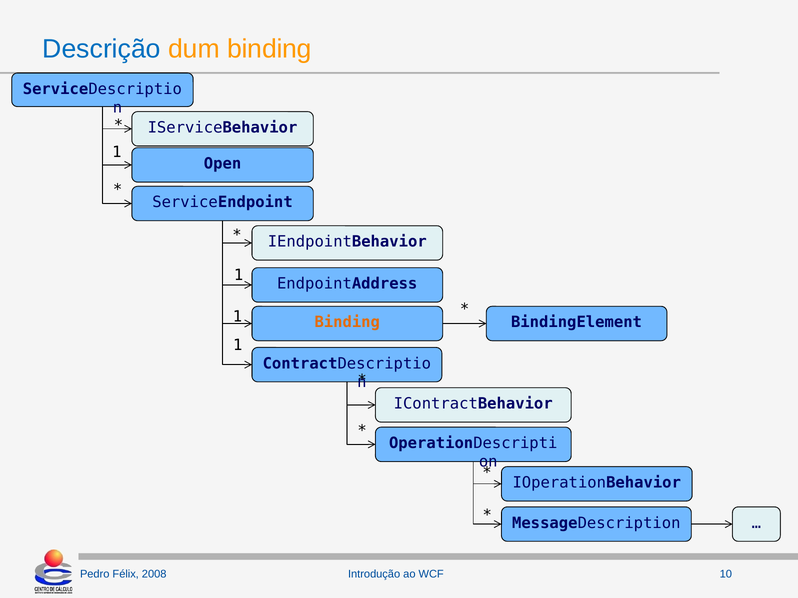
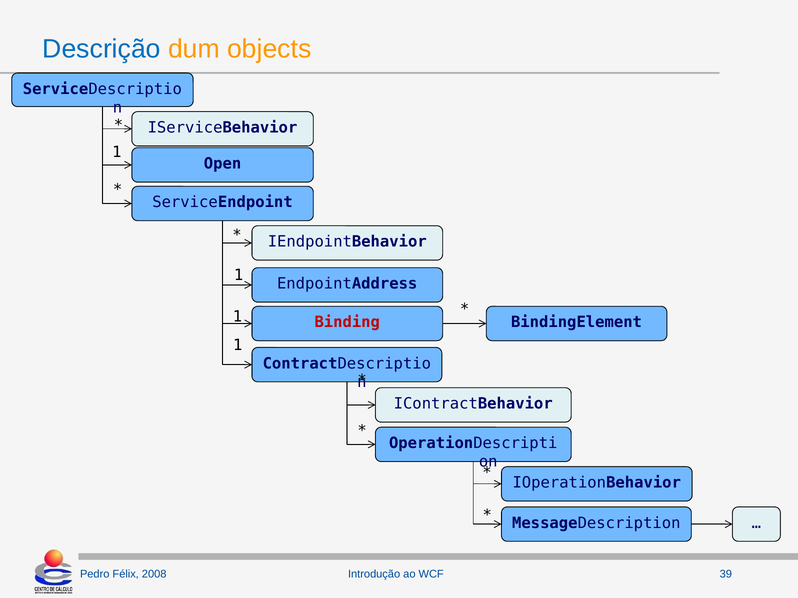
dum binding: binding -> objects (269, 49)
Binding colour: orange -> red (347, 323)
10: 10 -> 39 (726, 575)
